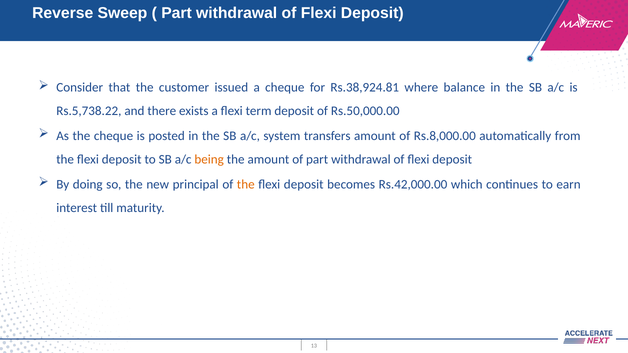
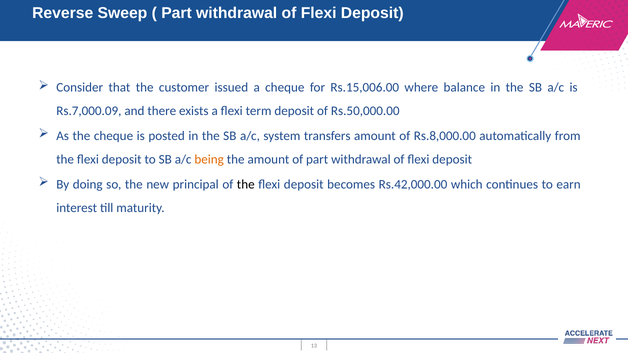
Rs.38,924.81: Rs.38,924.81 -> Rs.15,006.00 (365, 87)
Rs.5,738.22: Rs.5,738.22 -> Rs.7,000.09 (89, 111)
the colour: orange -> black (246, 184)
